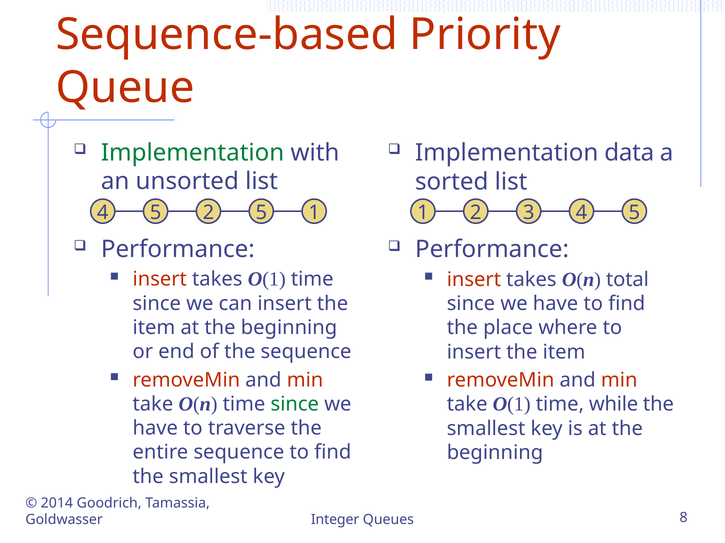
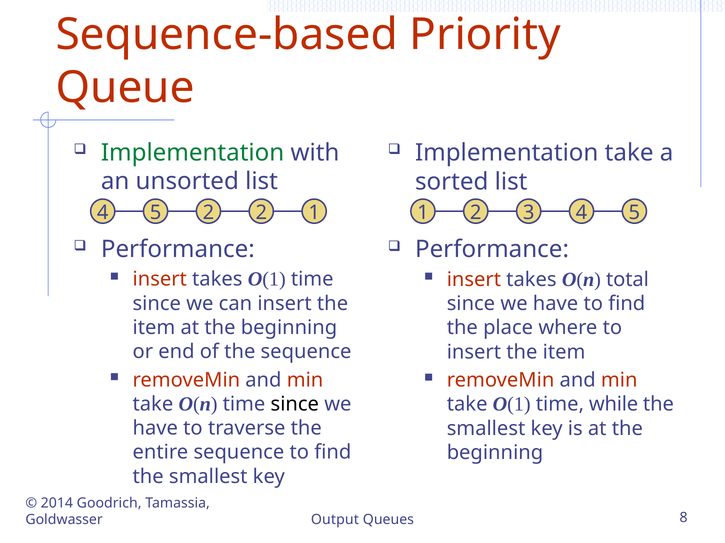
Implementation data: data -> take (629, 153)
2 5: 5 -> 2 (261, 213)
since colour: green -> black (295, 405)
Integer: Integer -> Output (335, 521)
